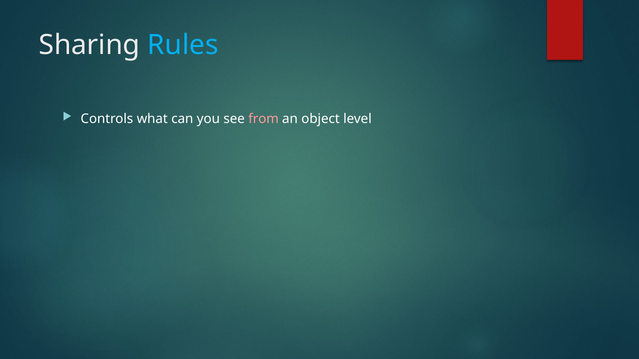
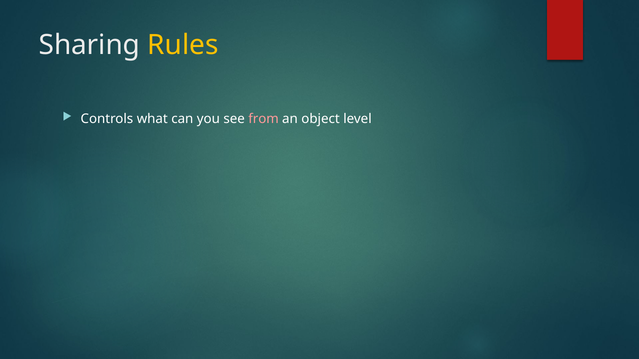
Rules colour: light blue -> yellow (183, 45)
